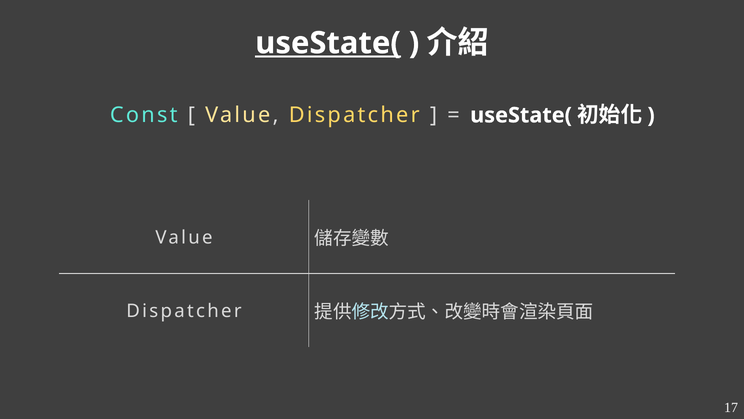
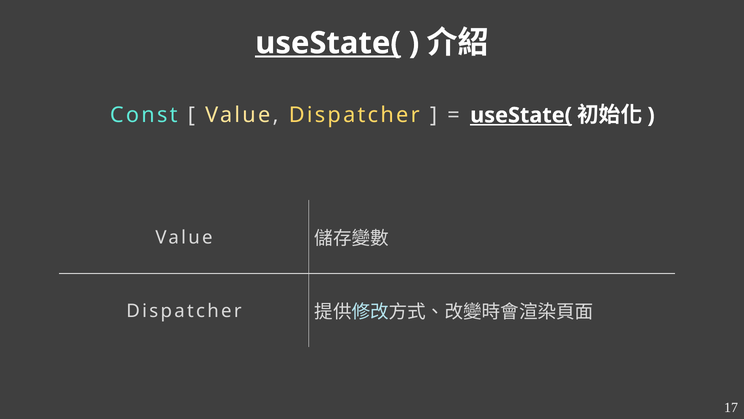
useState( underline: none -> present (521, 115)
